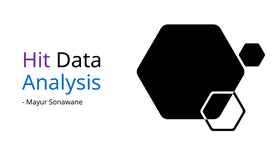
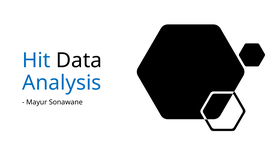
Hit colour: purple -> blue (36, 61)
